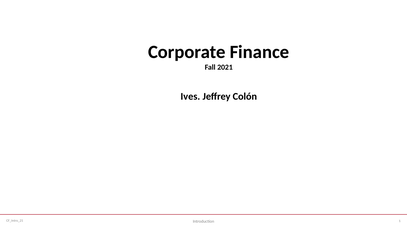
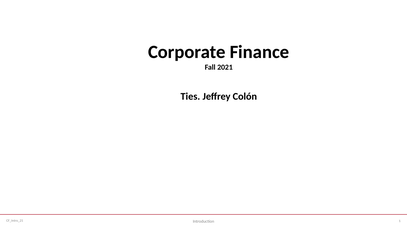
Ives: Ives -> Ties (190, 96)
